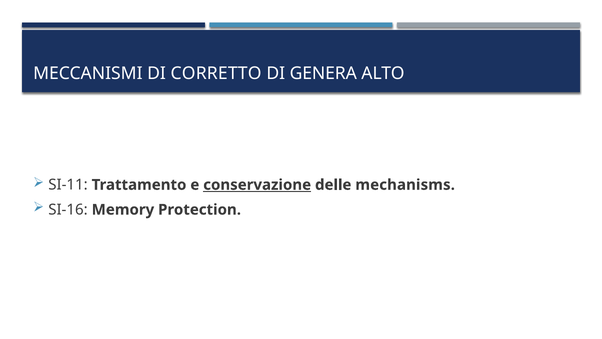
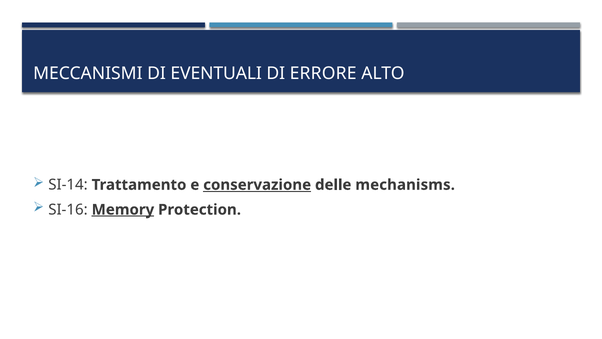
CORRETTO: CORRETTO -> EVENTUALI (216, 73)
GENERA: GENERA -> ERRORE (323, 73)
SI-11: SI-11 -> SI-14 (68, 185)
Memory underline: none -> present (123, 209)
